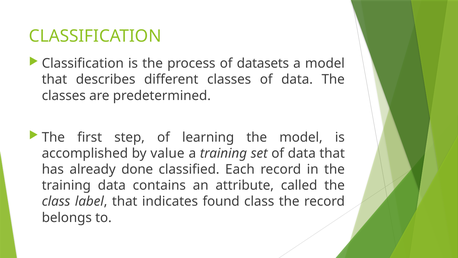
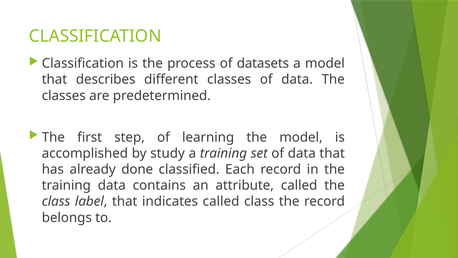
value: value -> study (168, 153)
indicates found: found -> called (221, 201)
